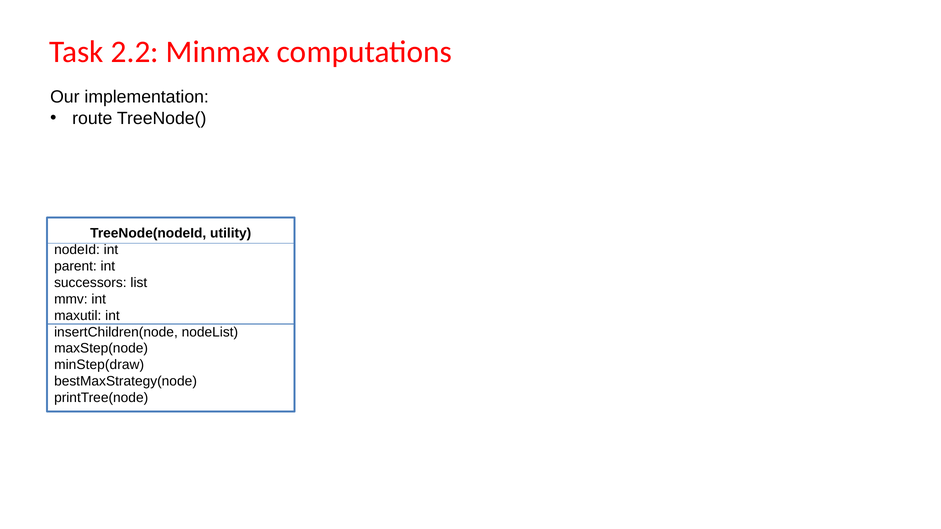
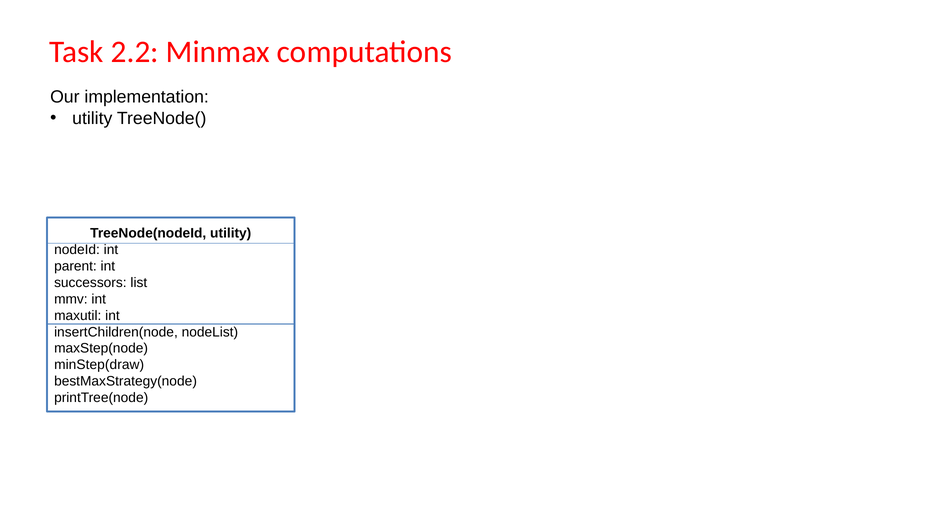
route: route -> utility (92, 118)
